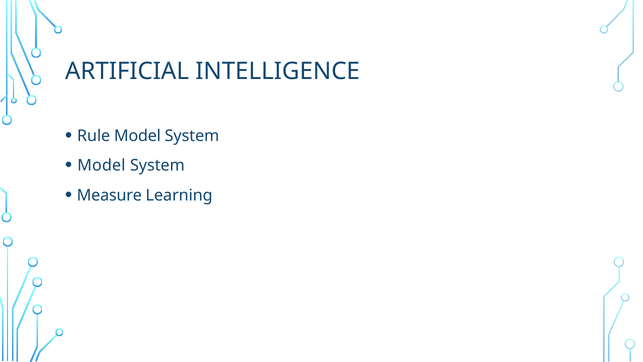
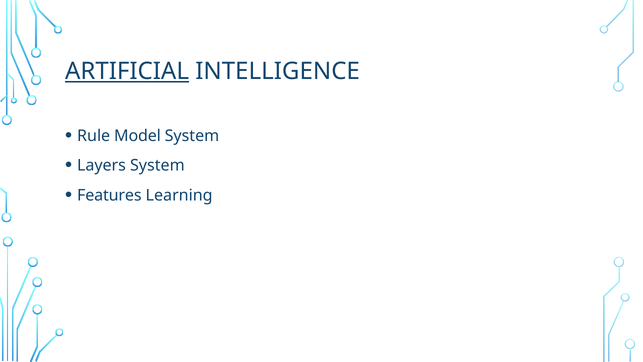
ARTIFICIAL underline: none -> present (127, 71)
Model: Model -> Layers (102, 166)
Measure: Measure -> Features (109, 195)
